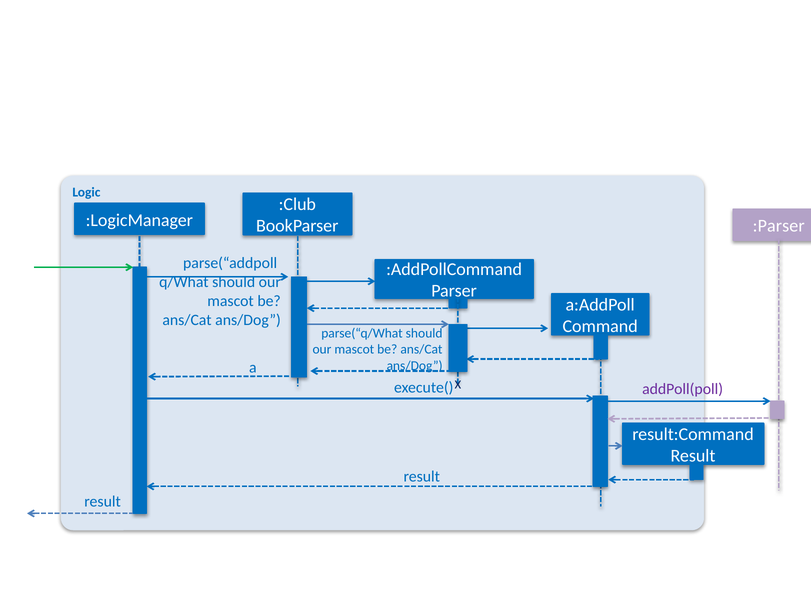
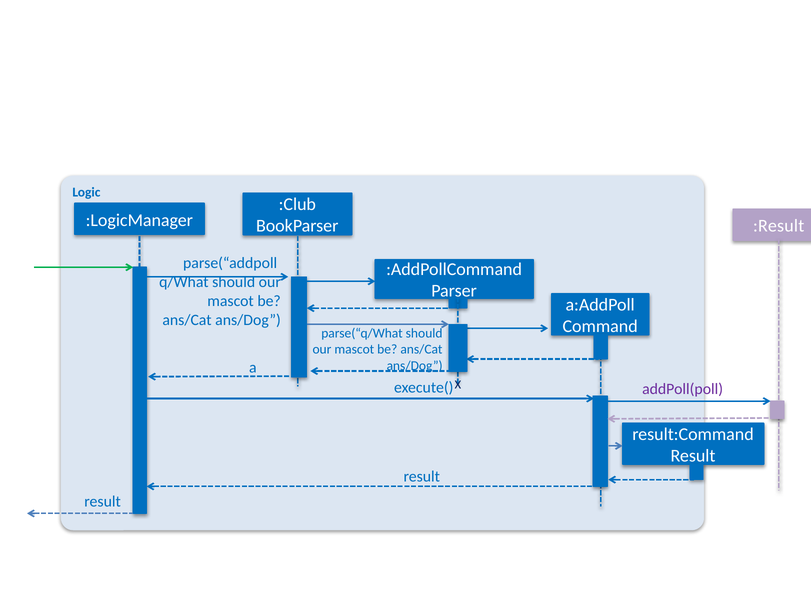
:Parser: :Parser -> :Result (779, 226)
